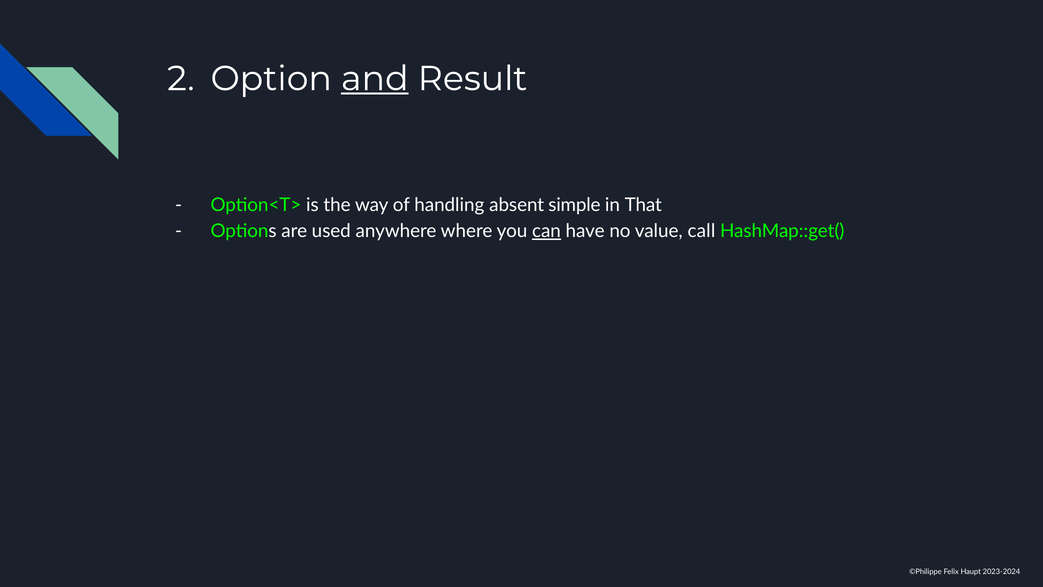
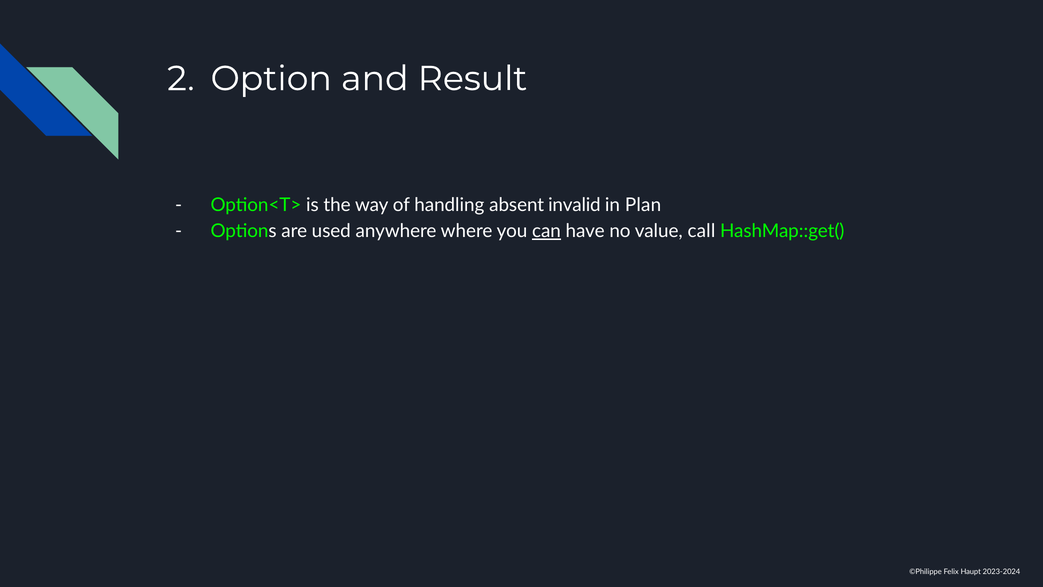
and underline: present -> none (375, 79)
simple: simple -> invalid (574, 205)
That: That -> Plan (643, 205)
